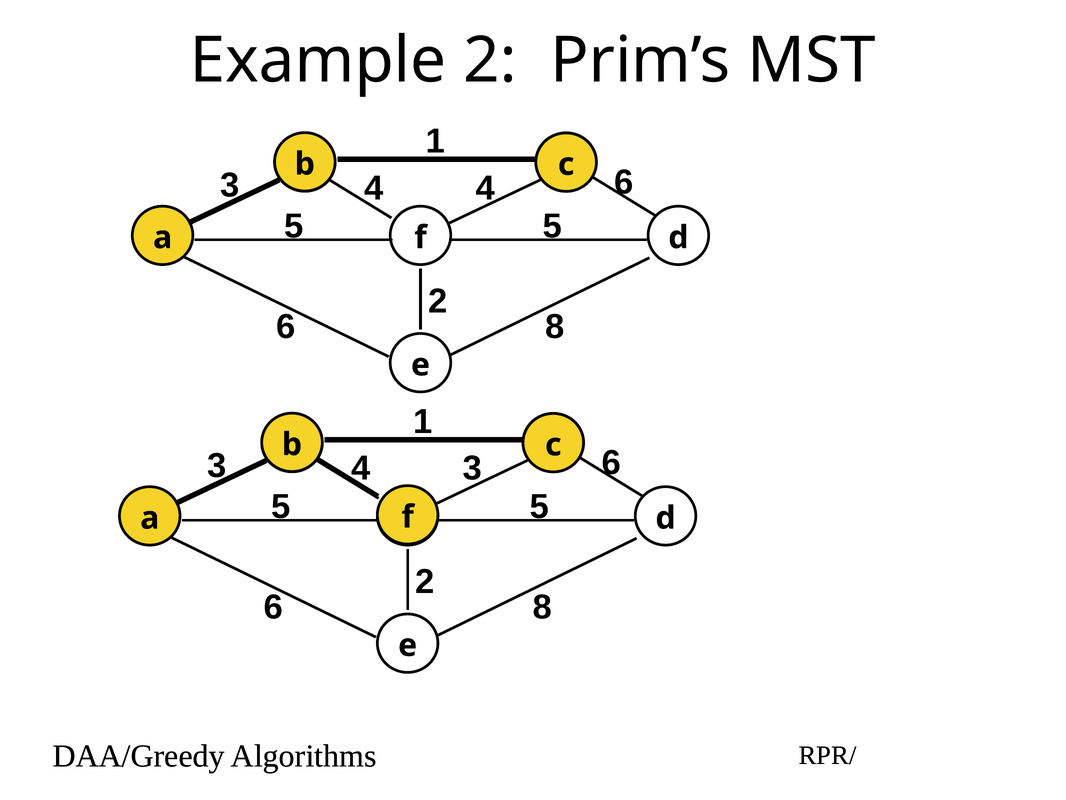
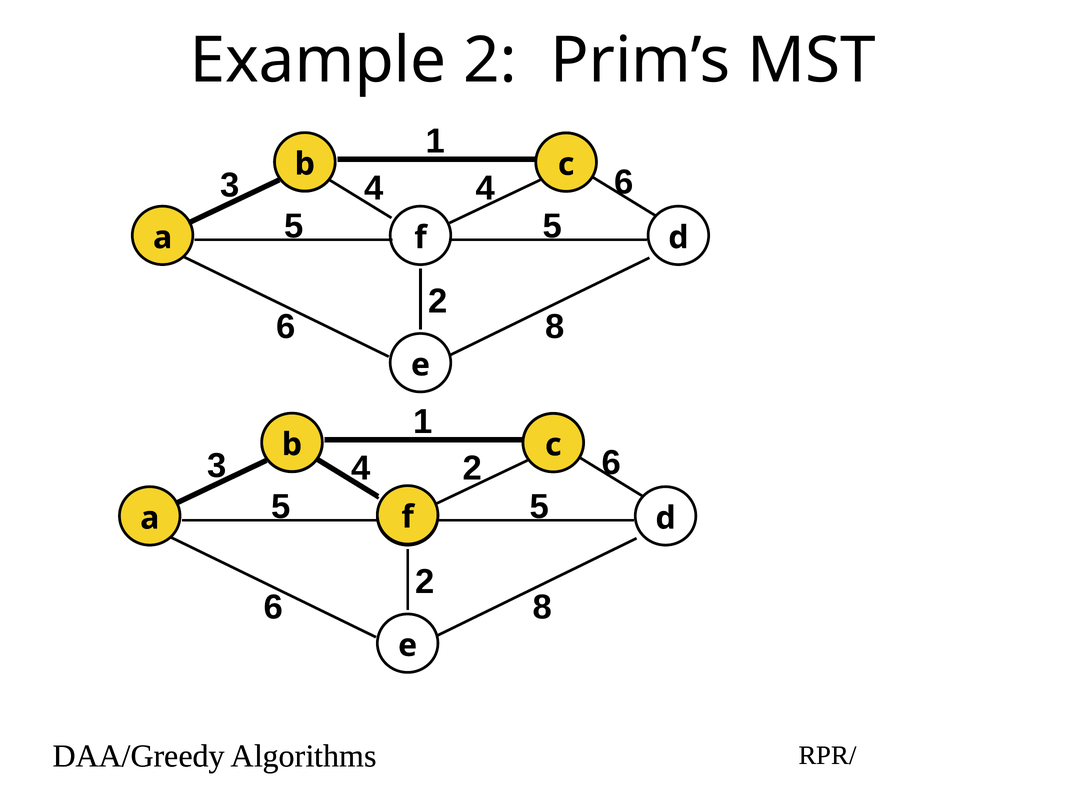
4 3: 3 -> 2 (472, 468)
